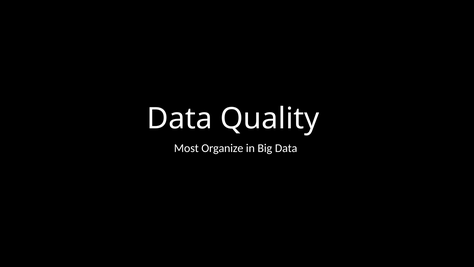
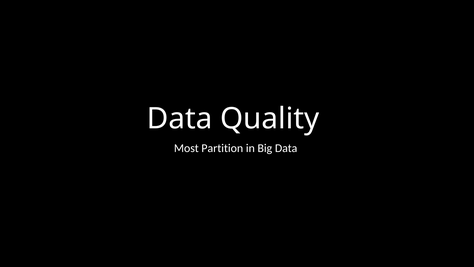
Organize: Organize -> Partition (222, 148)
